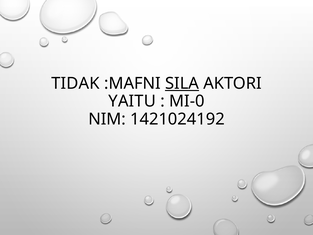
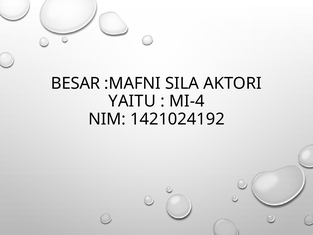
TIDAK: TIDAK -> BESAR (76, 83)
SILA underline: present -> none (182, 83)
MI-0: MI-0 -> MI-4 (187, 101)
